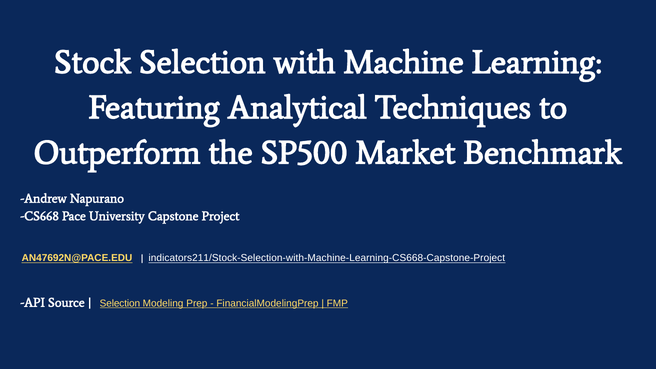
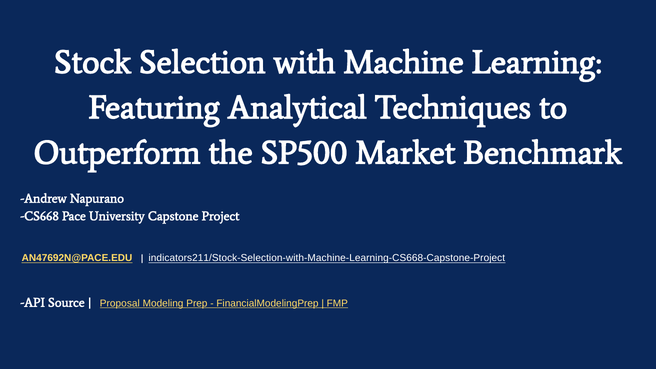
Selection: Selection -> Proposal (120, 303)
